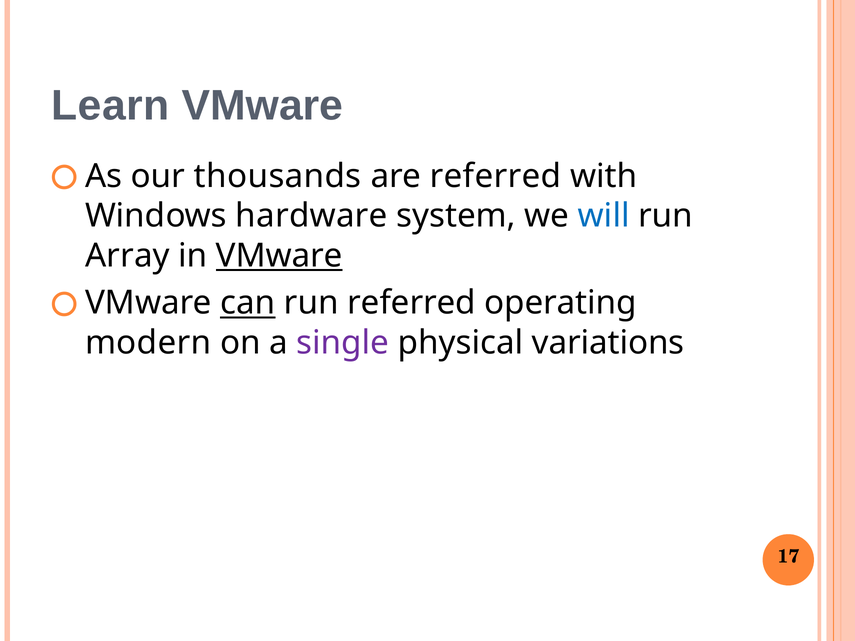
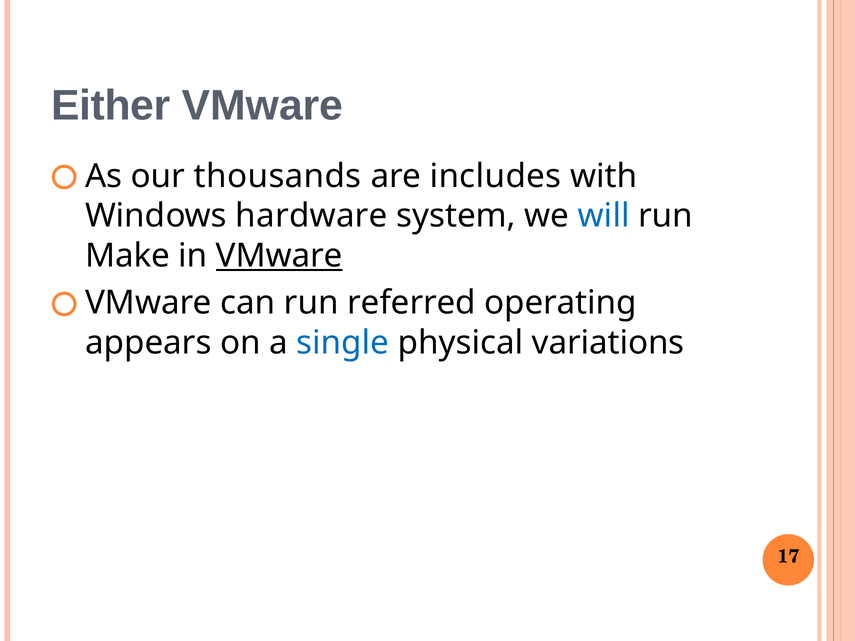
Learn: Learn -> Either (111, 106)
are referred: referred -> includes (495, 176)
Array: Array -> Make (128, 256)
can underline: present -> none (248, 303)
modern: modern -> appears (148, 343)
single colour: purple -> blue (343, 343)
